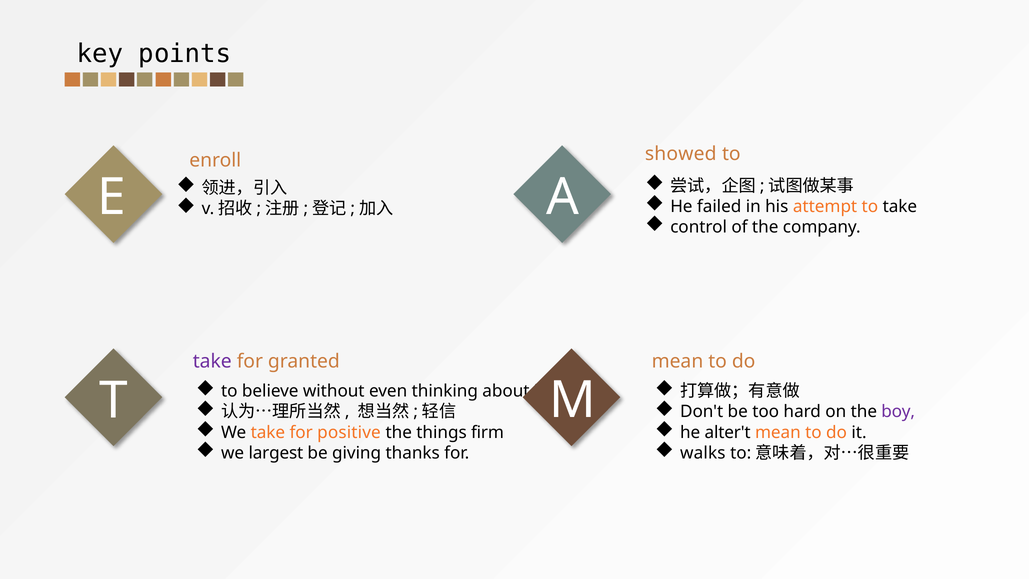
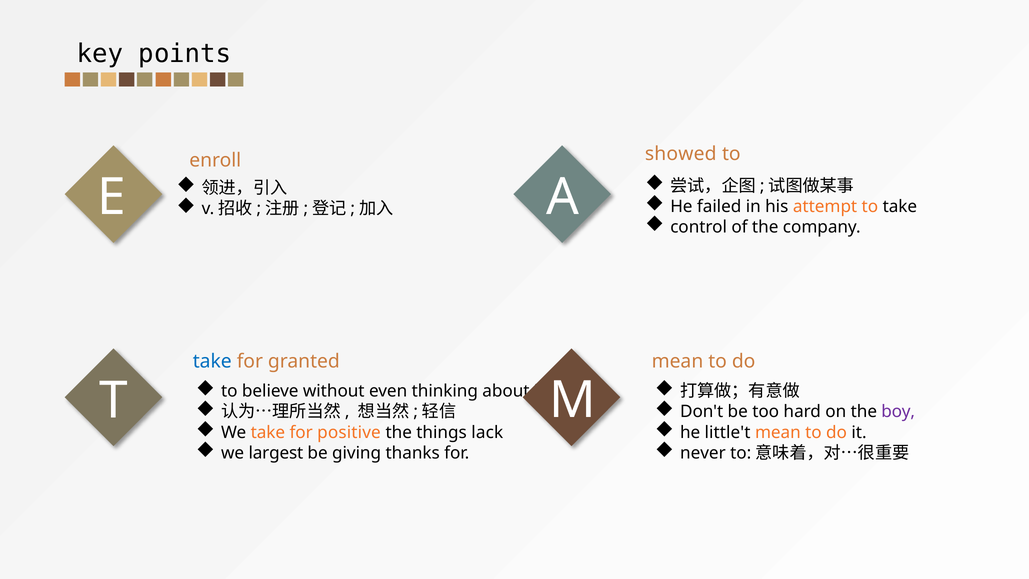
take colour: purple -> blue (212, 361)
firm: firm -> lack (487, 432)
alter't: alter't -> little't (728, 432)
walks: walks -> never (703, 453)
